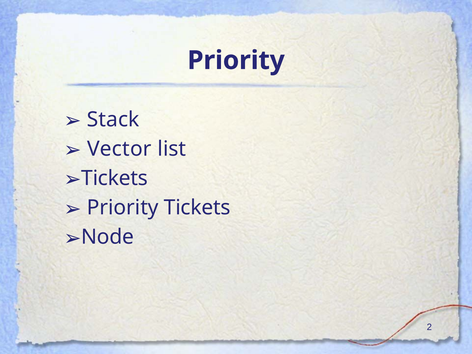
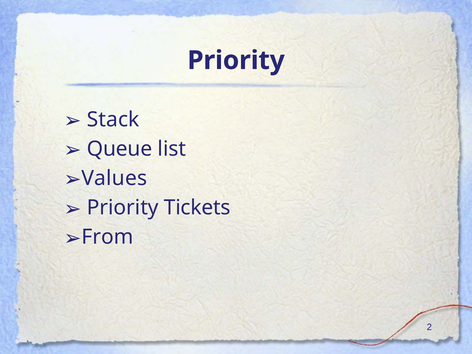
Vector: Vector -> Queue (120, 149)
Tickets: Tickets -> Values (114, 178)
Node: Node -> From (107, 237)
